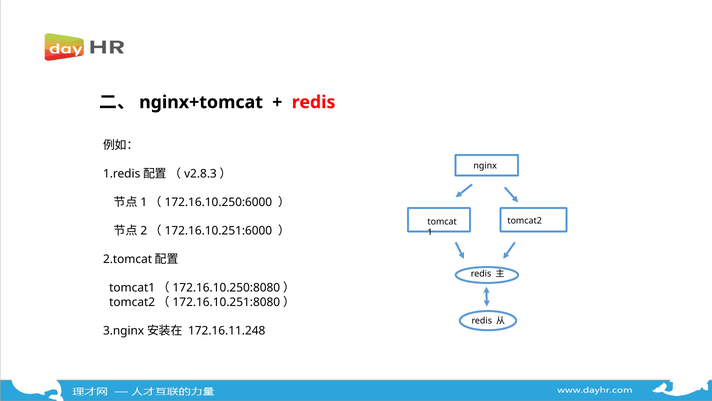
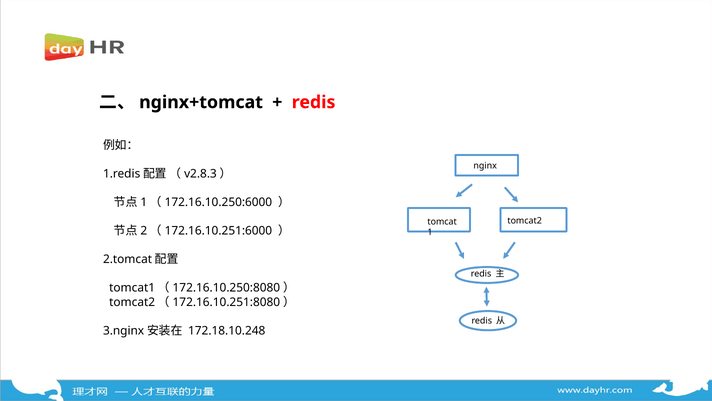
172.16.11.248: 172.16.11.248 -> 172.18.10.248 (227, 330)
